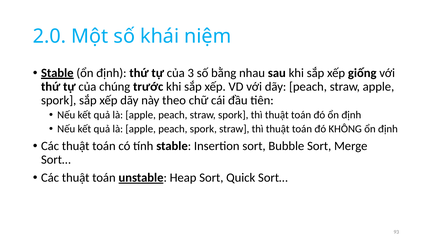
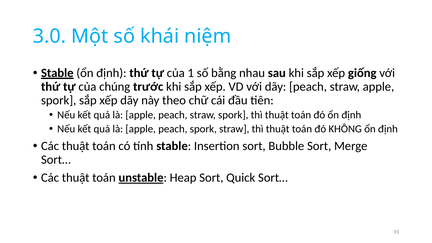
2.0: 2.0 -> 3.0 (50, 36)
3: 3 -> 1 (191, 73)
